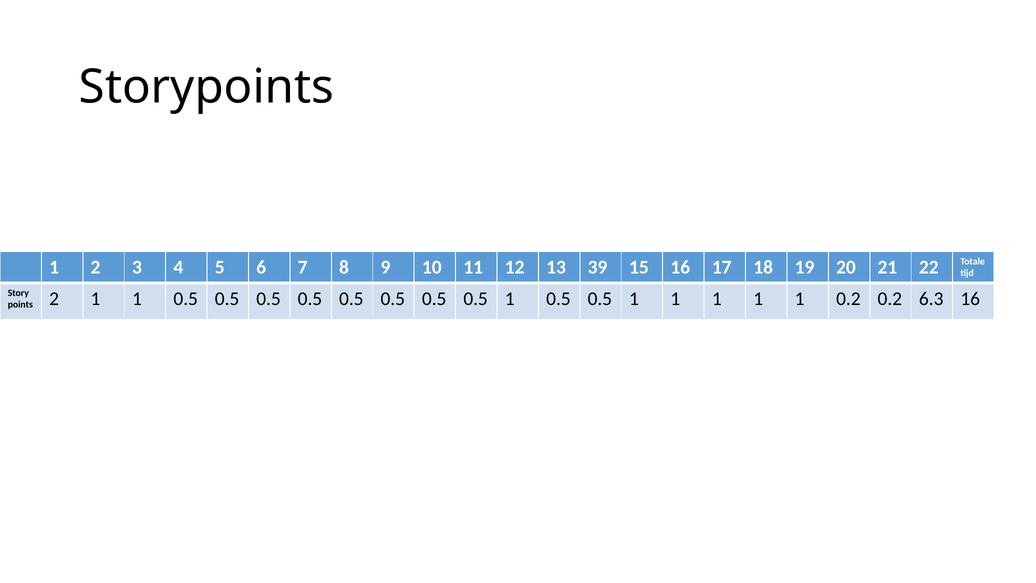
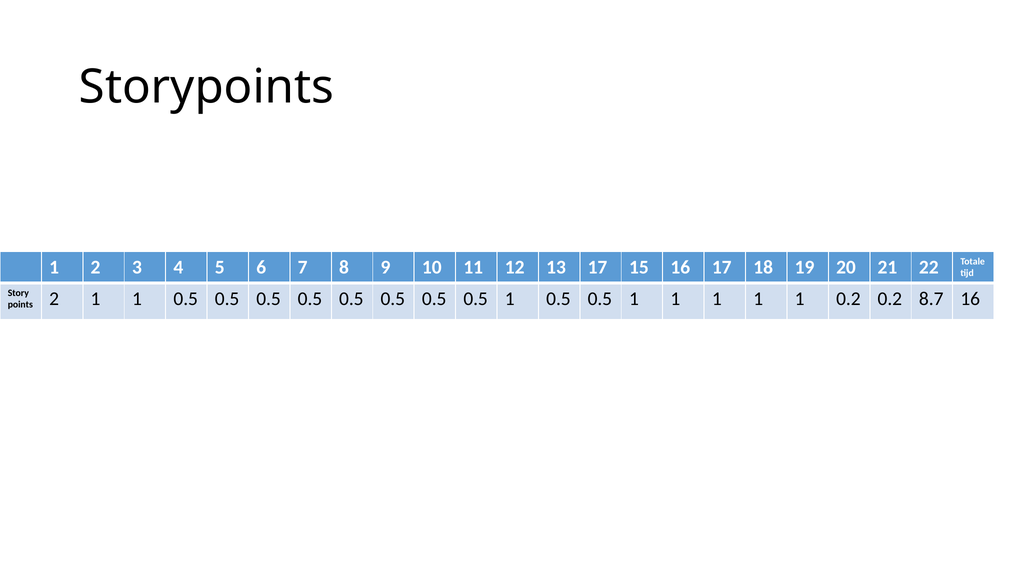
13 39: 39 -> 17 (597, 267)
6.3: 6.3 -> 8.7 (931, 299)
